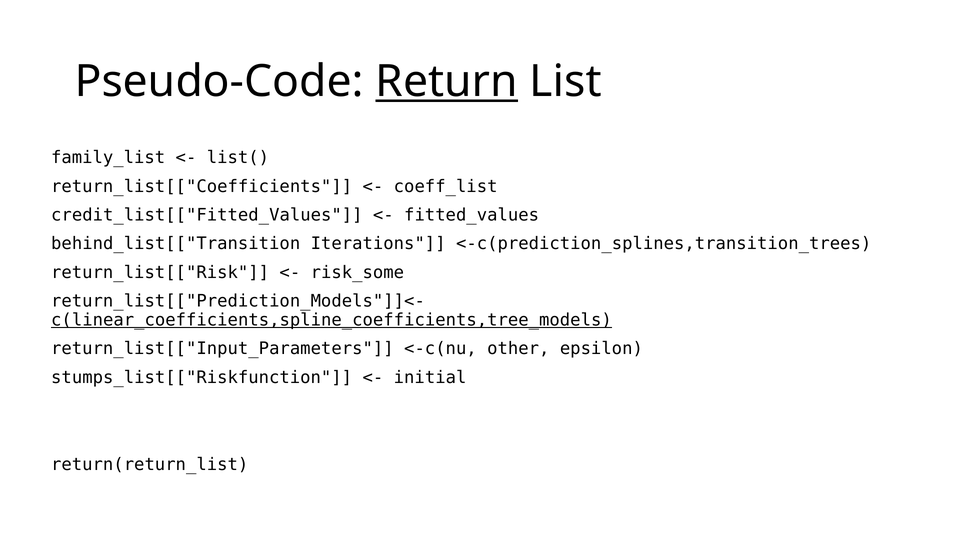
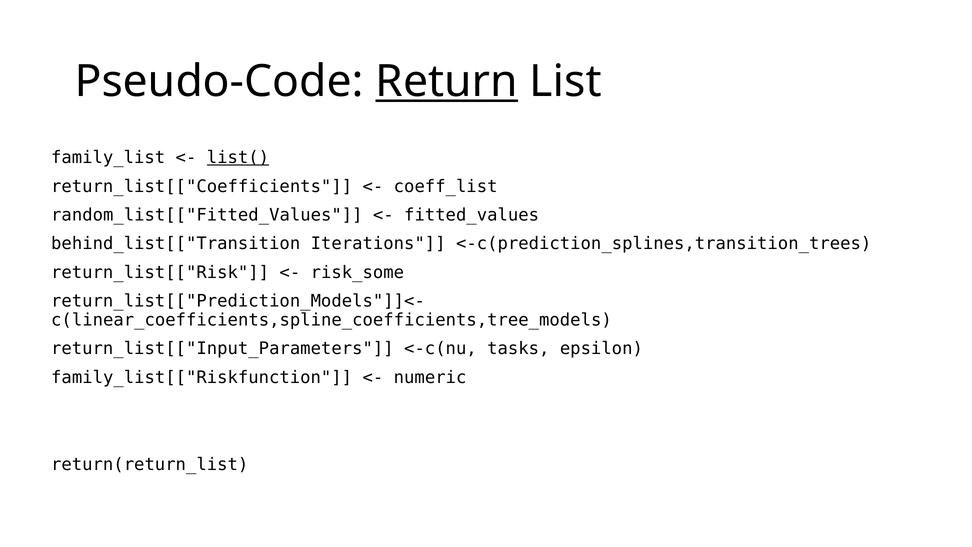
list( underline: none -> present (238, 158)
credit_list[["Fitted_Values: credit_list[["Fitted_Values -> random_list[["Fitted_Values (207, 215)
c(linear_coefficients,spline_coefficients,tree_models underline: present -> none (331, 320)
other: other -> tasks (518, 348)
stumps_list[["Riskfunction: stumps_list[["Riskfunction -> family_list[["Riskfunction (202, 377)
initial: initial -> numeric (430, 377)
